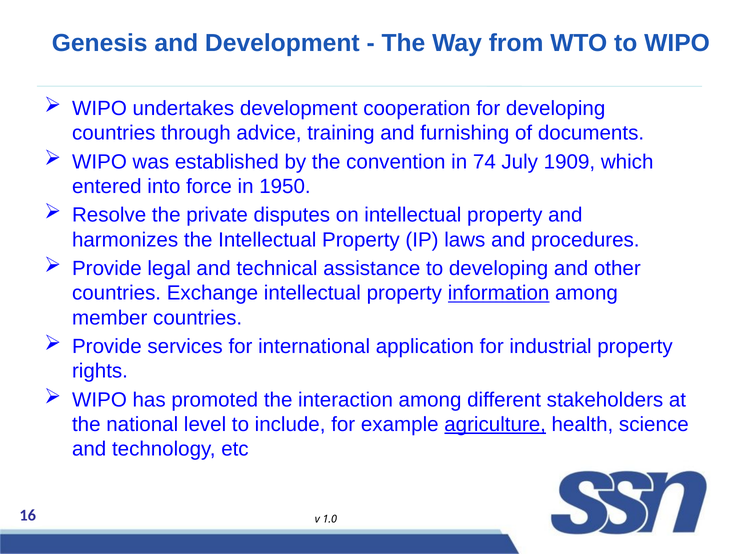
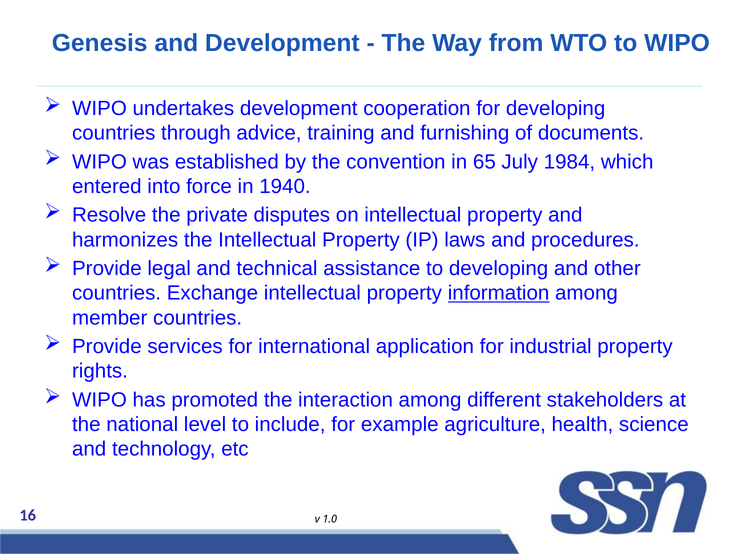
74: 74 -> 65 (484, 162)
1909: 1909 -> 1984 (569, 162)
1950: 1950 -> 1940 (285, 187)
agriculture underline: present -> none (495, 425)
